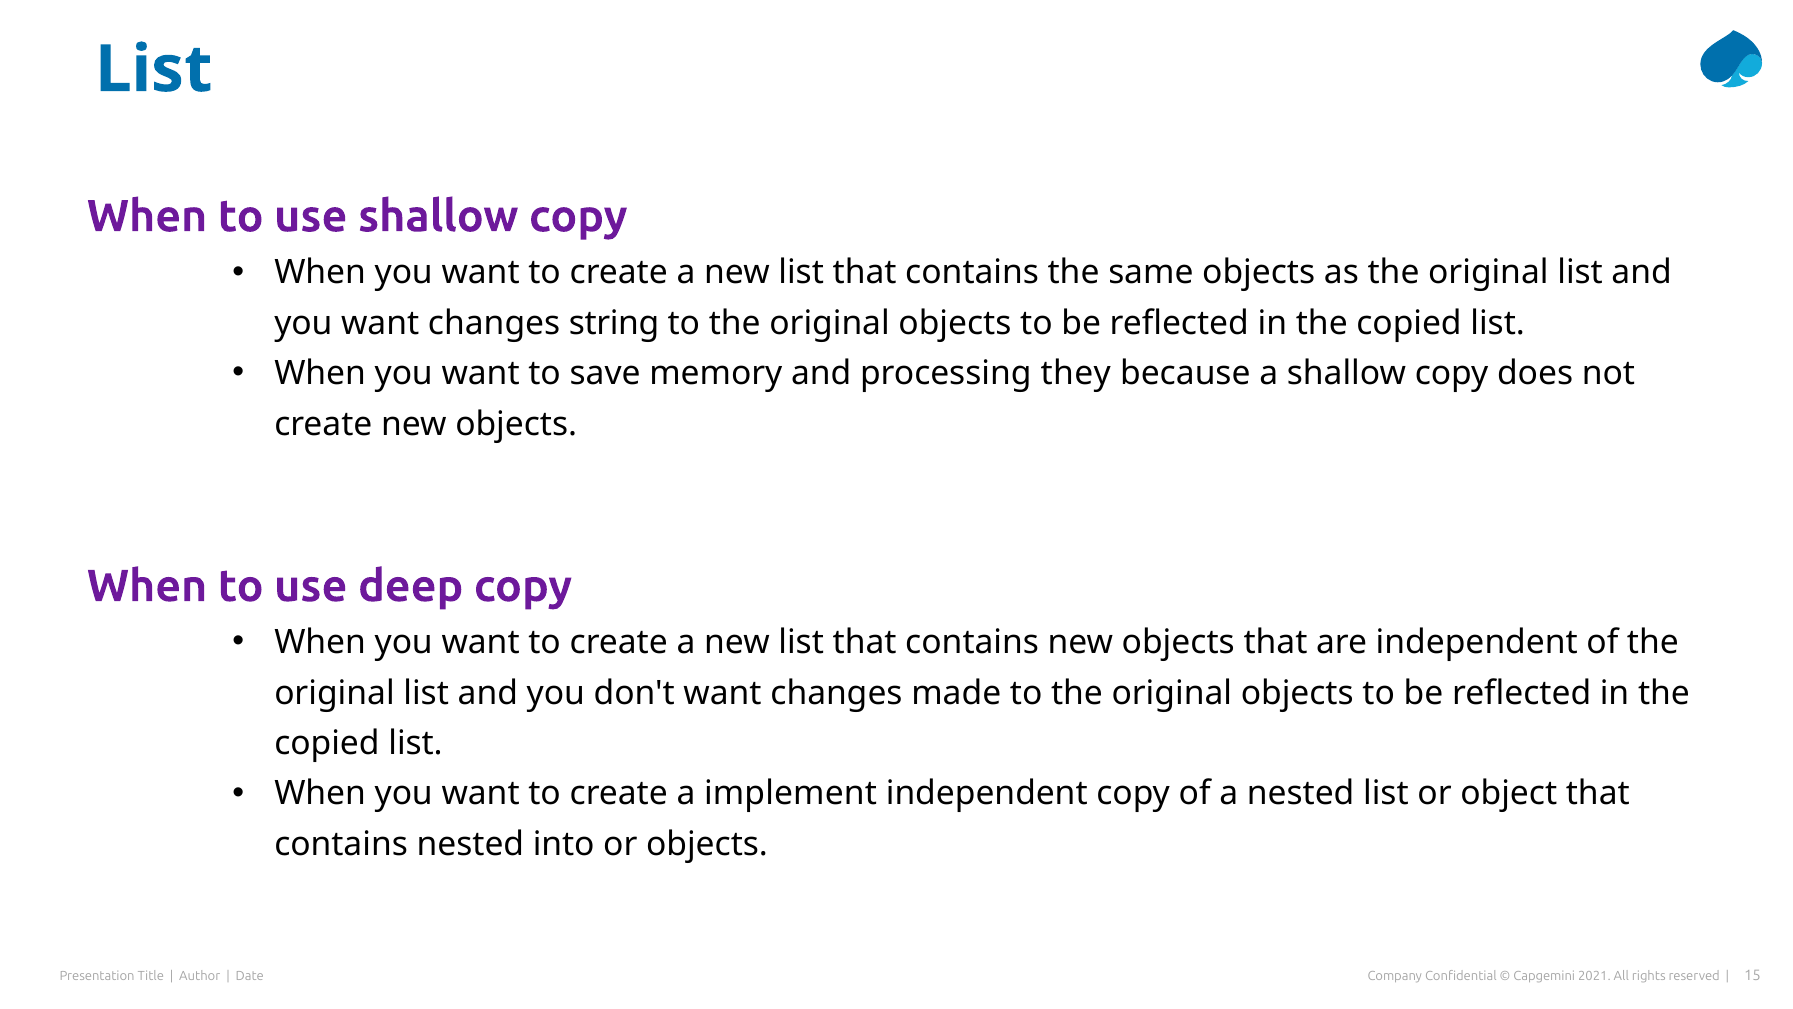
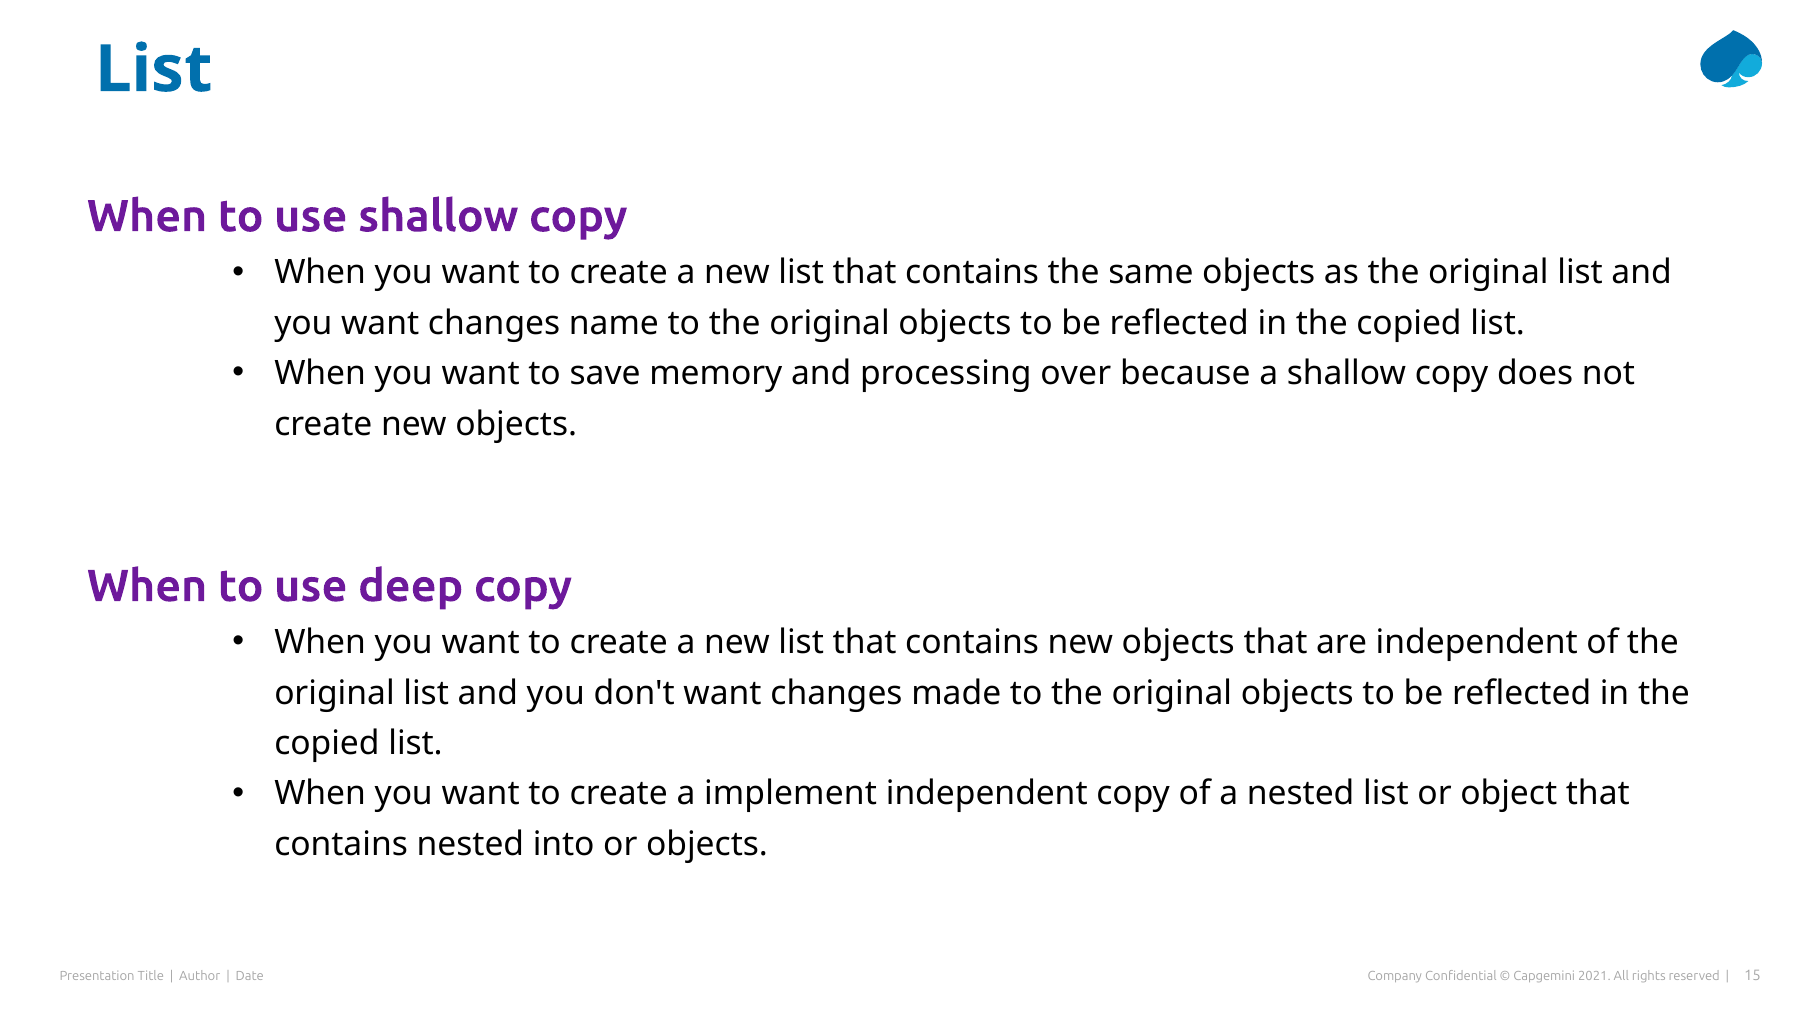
string: string -> name (614, 323)
they: they -> over (1076, 373)
